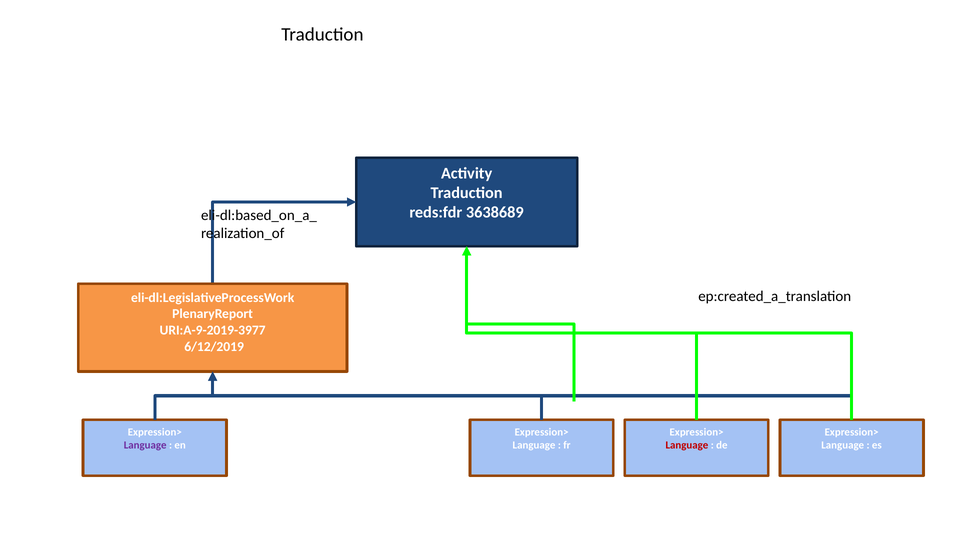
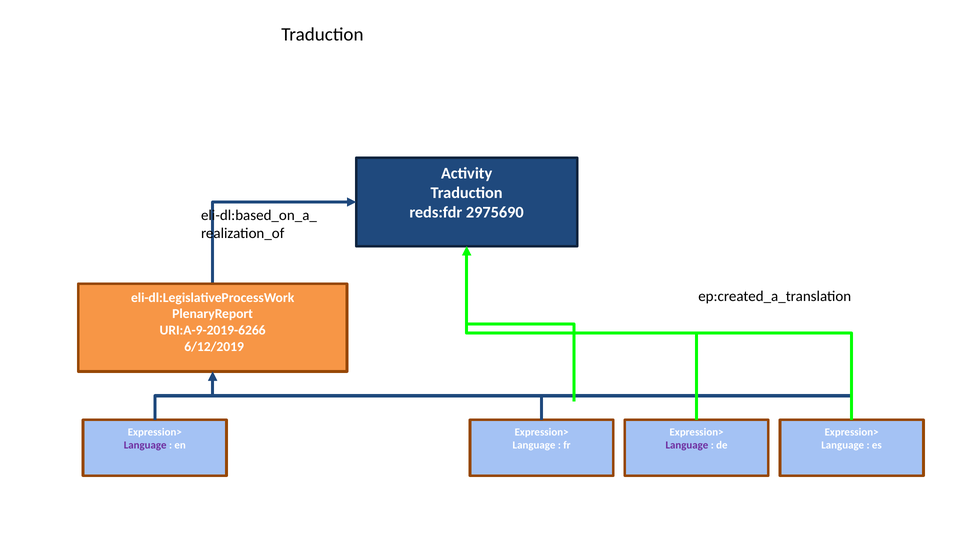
3638689: 3638689 -> 2975690 (495, 213)
URI:A-9-2019-3977: URI:A-9-2019-3977 -> URI:A-9-2019-6266 (213, 331)
Language colour: red -> purple (687, 446)
